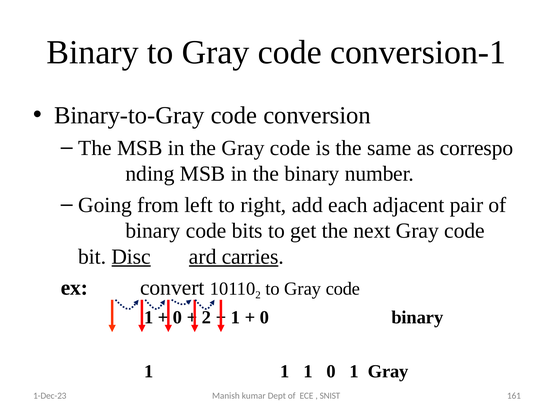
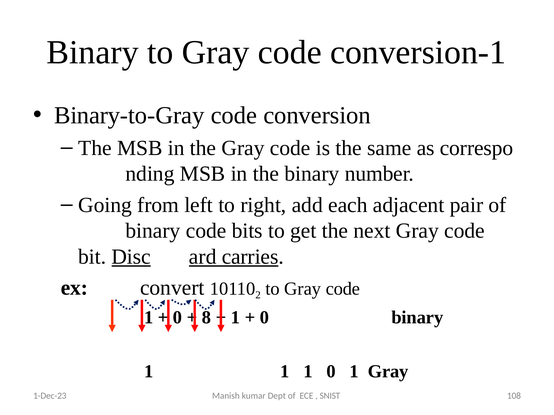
2: 2 -> 8 (207, 318)
161: 161 -> 108 (514, 396)
